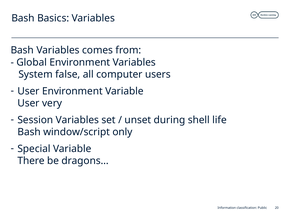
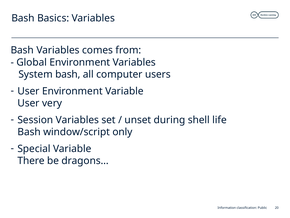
System false: false -> bash (68, 74)
